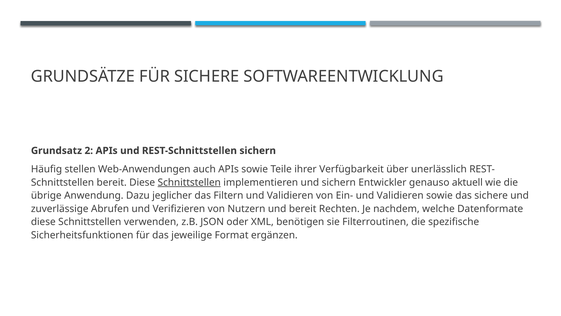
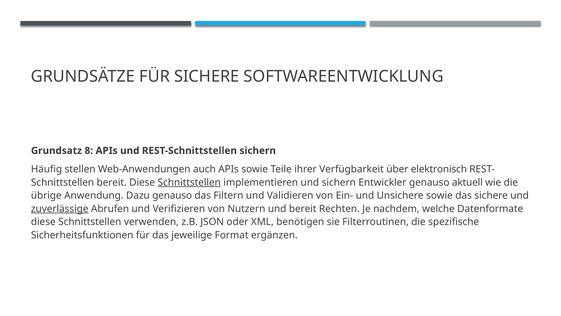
2: 2 -> 8 (89, 150)
unerlässlich: unerlässlich -> elektronisch (439, 169)
Dazu jeglicher: jeglicher -> genauso (172, 195)
Ein- und Validieren: Validieren -> Unsichere (400, 195)
zuverlässige underline: none -> present (60, 209)
